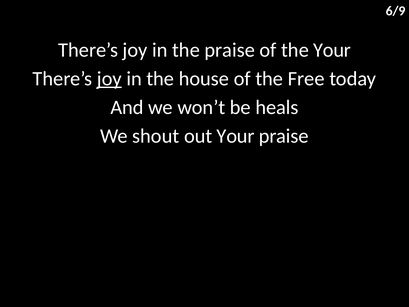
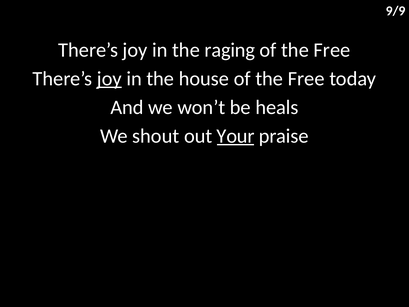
6/9: 6/9 -> 9/9 (396, 11)
the praise: praise -> raging (230, 50)
Your: Your -> Free (332, 50)
Your underline: none -> present (236, 136)
